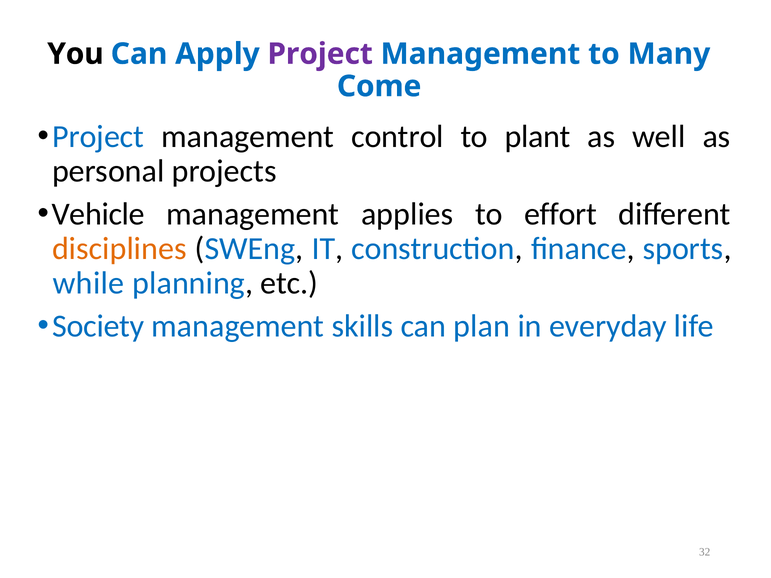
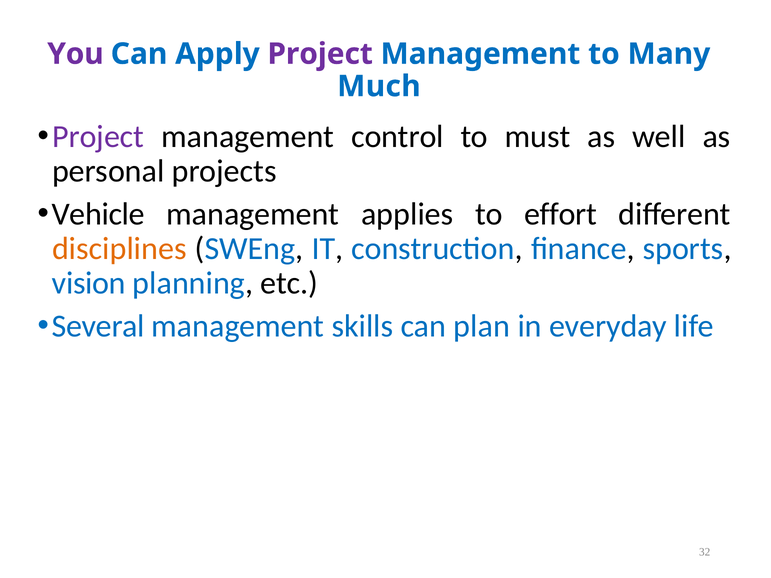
You colour: black -> purple (75, 54)
Come: Come -> Much (379, 86)
Project colour: blue -> purple (98, 137)
plant: plant -> must (538, 137)
while: while -> vision (89, 283)
Society: Society -> Several (98, 326)
